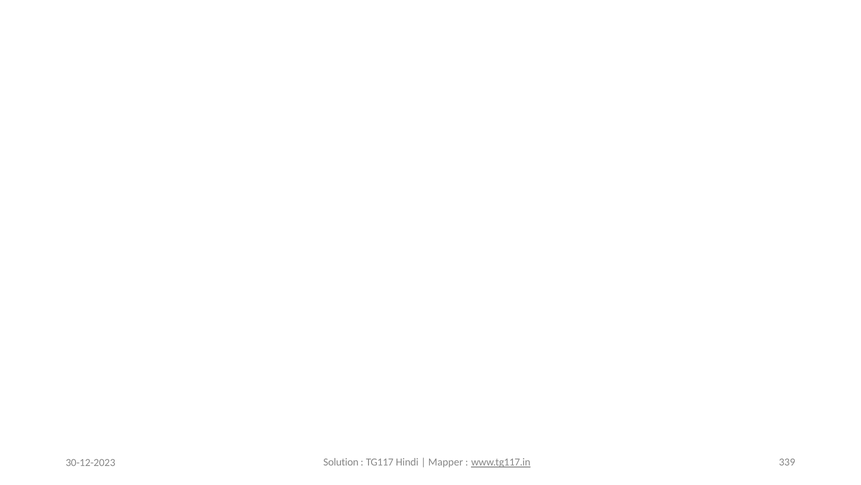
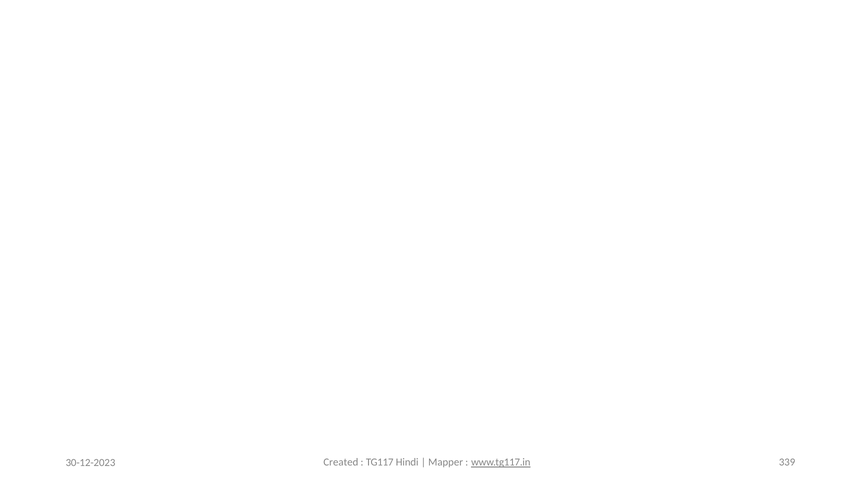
Solution: Solution -> Created (341, 462)
